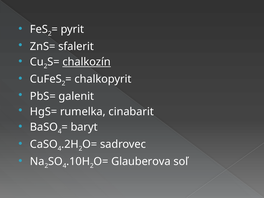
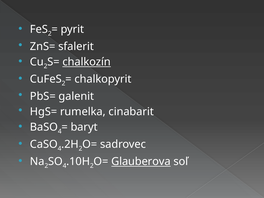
Glauberova underline: none -> present (141, 162)
